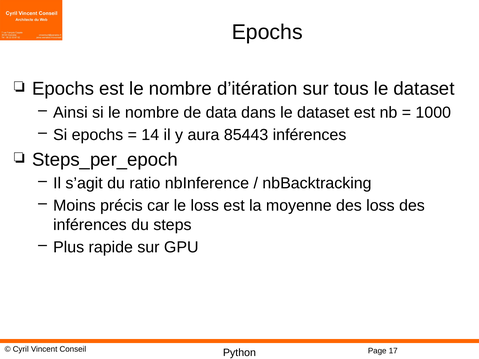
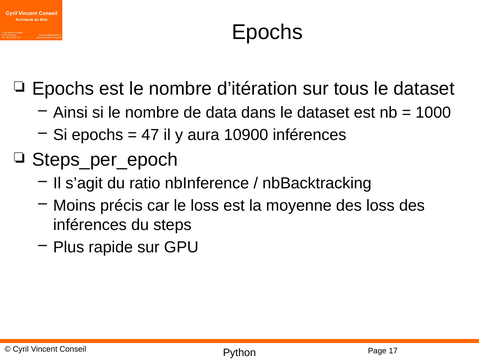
14: 14 -> 47 (150, 135)
85443: 85443 -> 10900 (246, 135)
